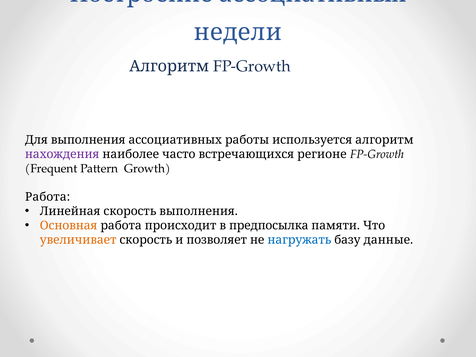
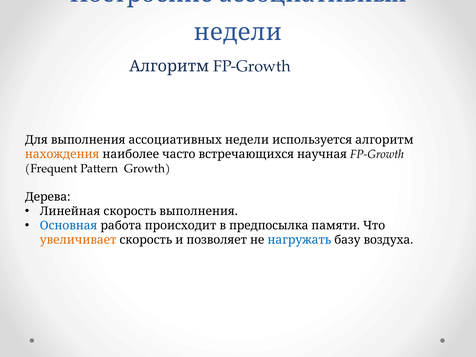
работы: работы -> недели (247, 140)
нахождения colour: purple -> orange (62, 154)
регионе: регионе -> научная (322, 154)
Работа: Работа -> Дерева (48, 197)
Основная colour: orange -> blue (69, 226)
данные: данные -> воздуха (388, 240)
